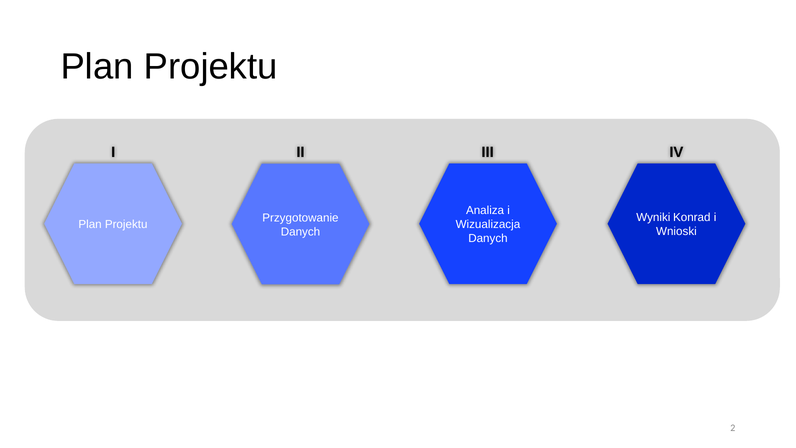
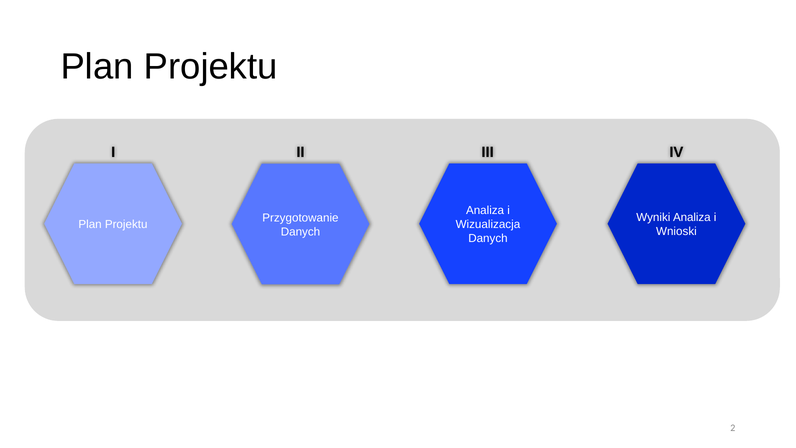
Wyniki Konrad: Konrad -> Analiza (692, 217)
